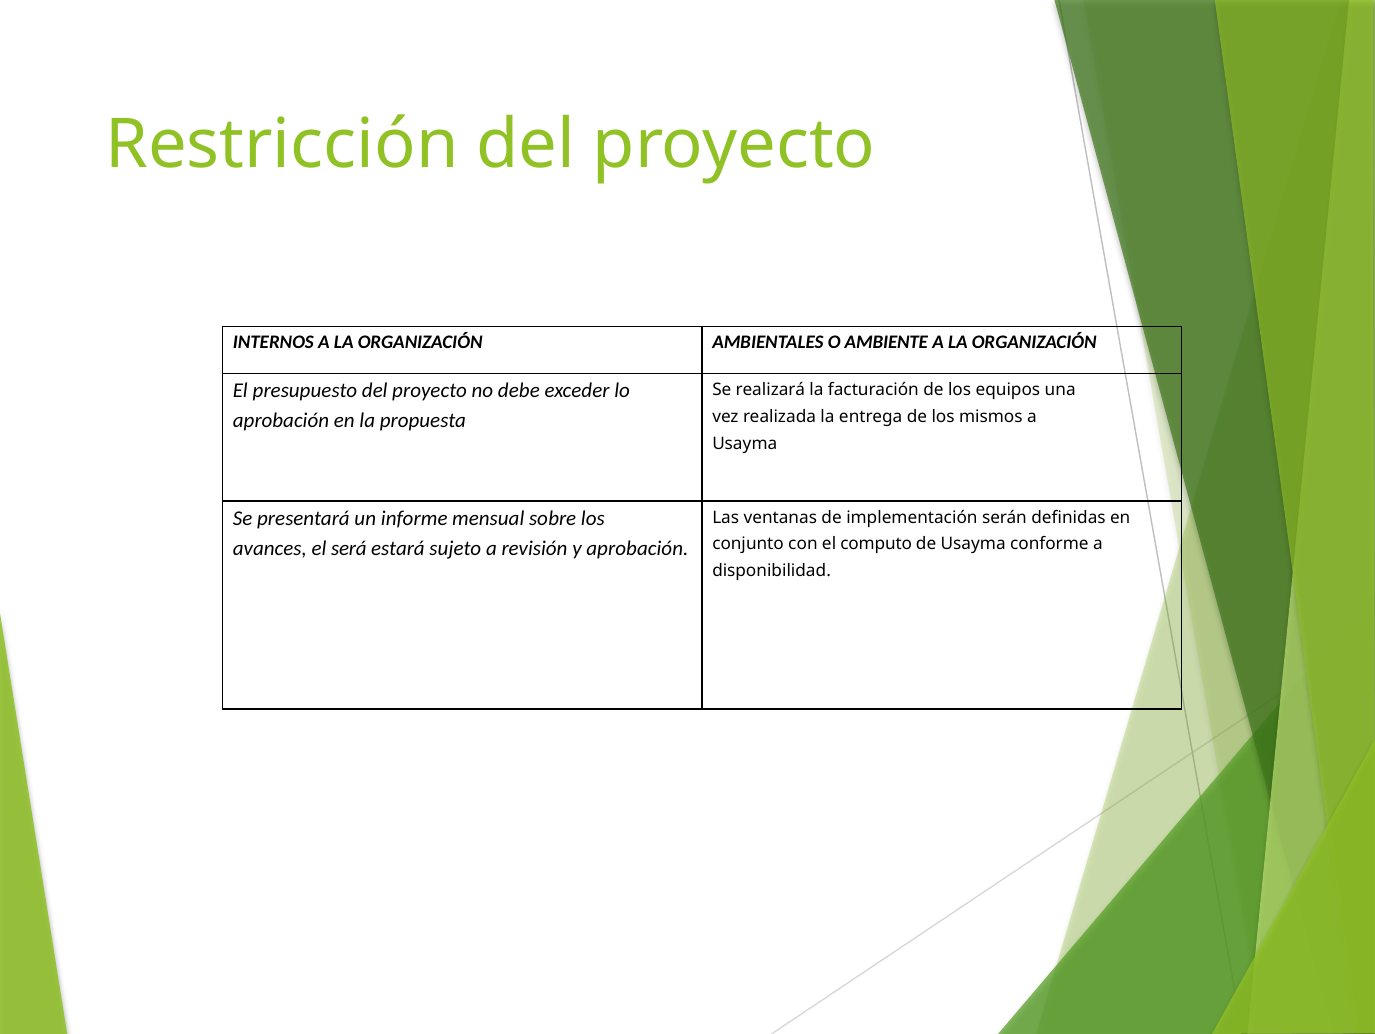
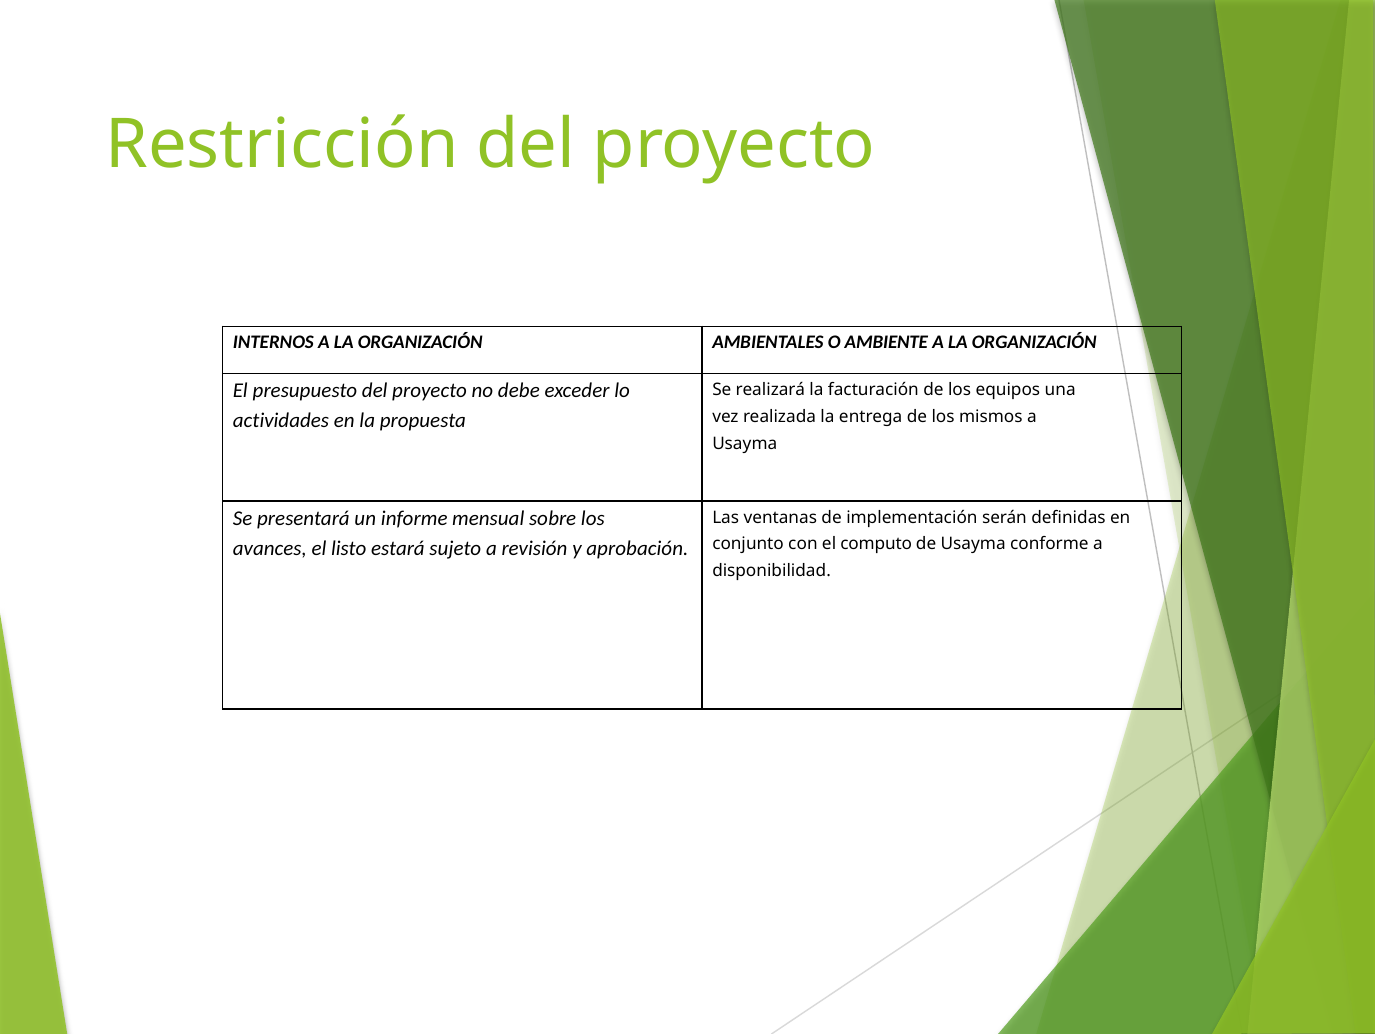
aprobación: aprobación -> actividades (281, 421)
será: será -> listo (349, 548)
